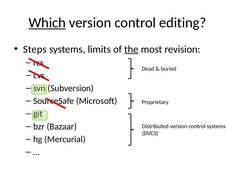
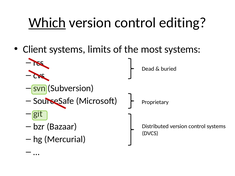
Steps: Steps -> Client (35, 49)
the underline: present -> none (131, 49)
most revision: revision -> systems (182, 49)
